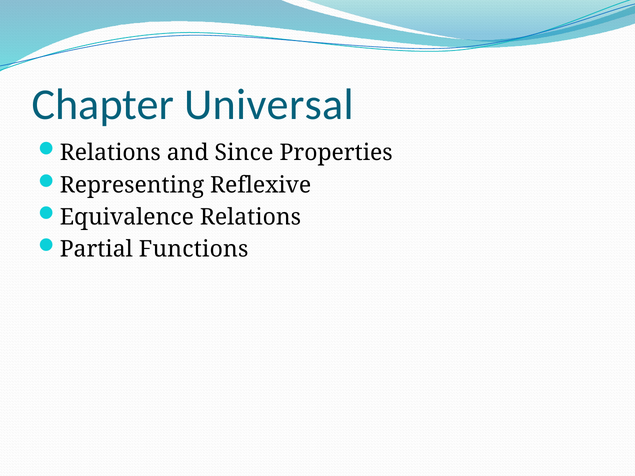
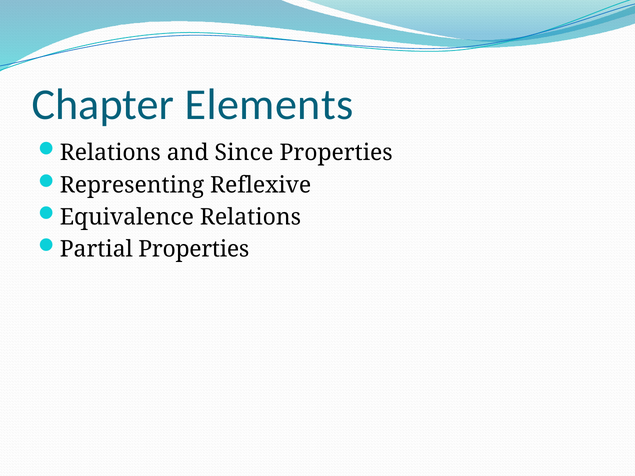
Universal: Universal -> Elements (269, 105)
Partial Functions: Functions -> Properties (194, 249)
